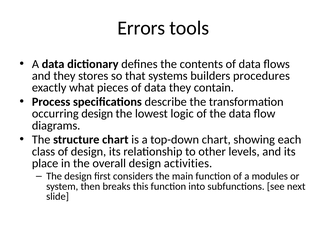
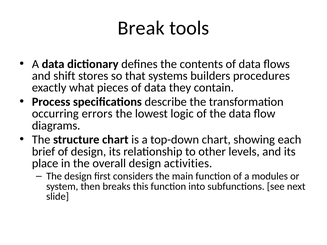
Errors: Errors -> Break (141, 28)
and they: they -> shift (64, 76)
occurring design: design -> errors (97, 114)
class: class -> brief (43, 152)
